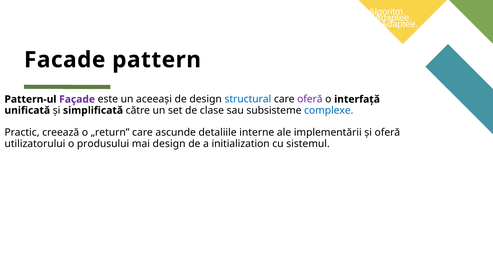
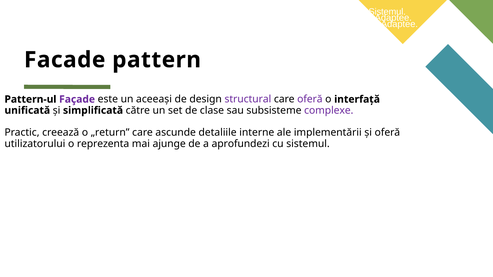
the Algoritm: Algoritm -> Sistemul (387, 12)
structural colour: blue -> purple (248, 99)
complexe colour: blue -> purple (329, 110)
produsului: produsului -> reprezenta (103, 144)
mai design: design -> ajunge (169, 144)
initialization: initialization -> aprofundezi (241, 144)
